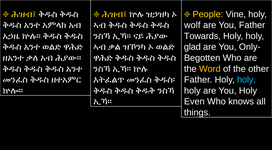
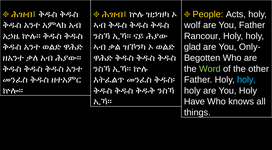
Vine: Vine -> Acts (236, 14)
Towards: Towards -> Rancour (202, 36)
Word colour: yellow -> light green (210, 69)
Even: Even -> Have (194, 101)
